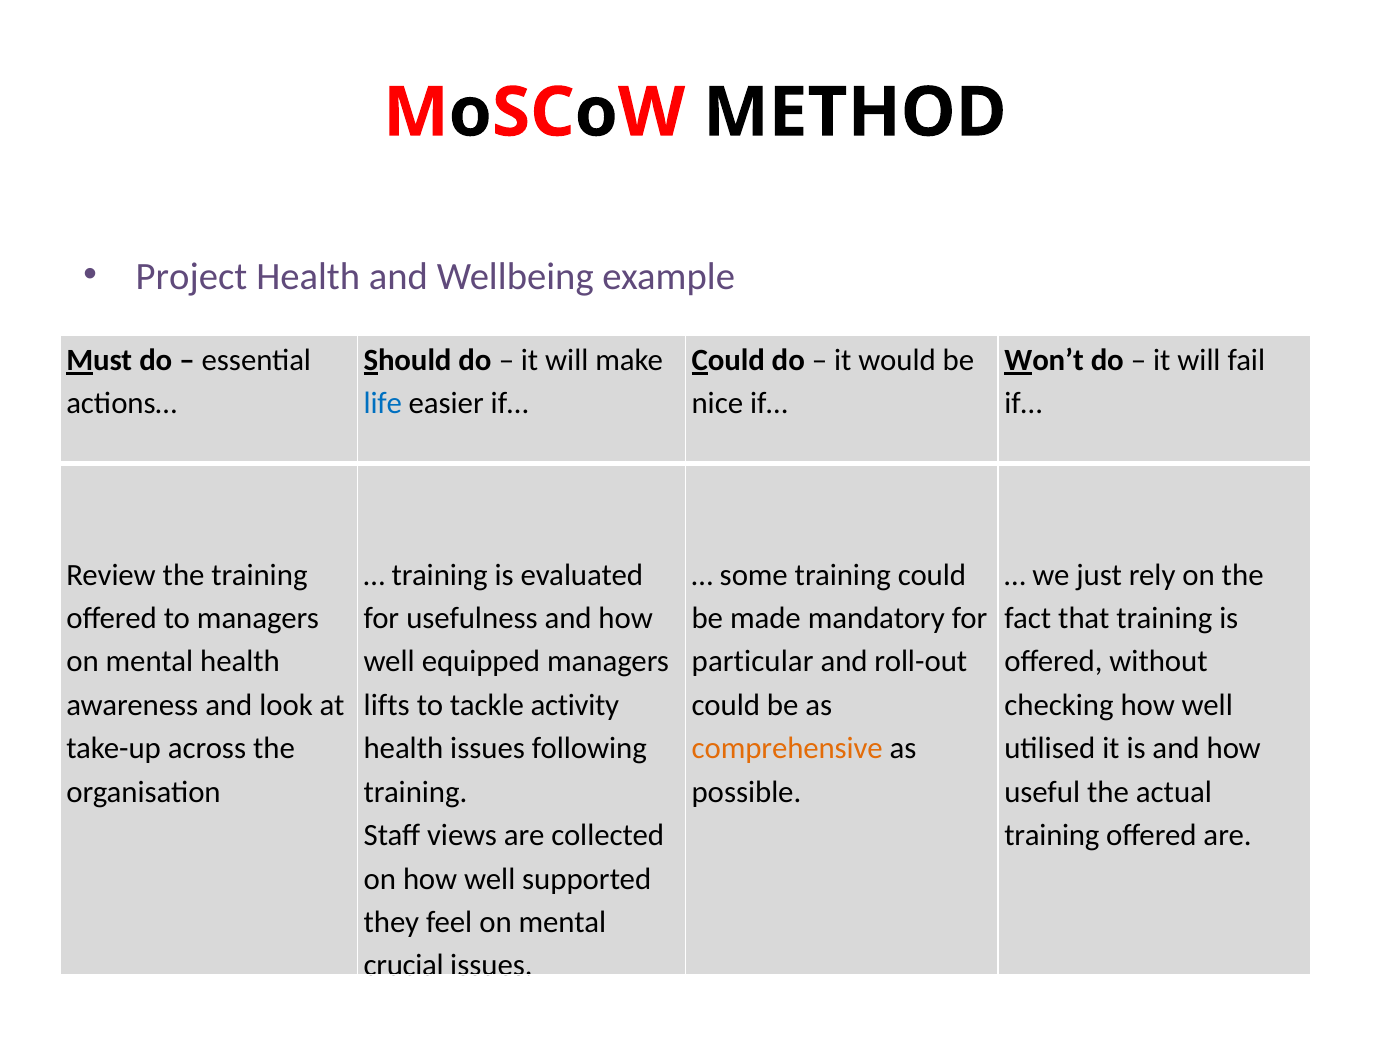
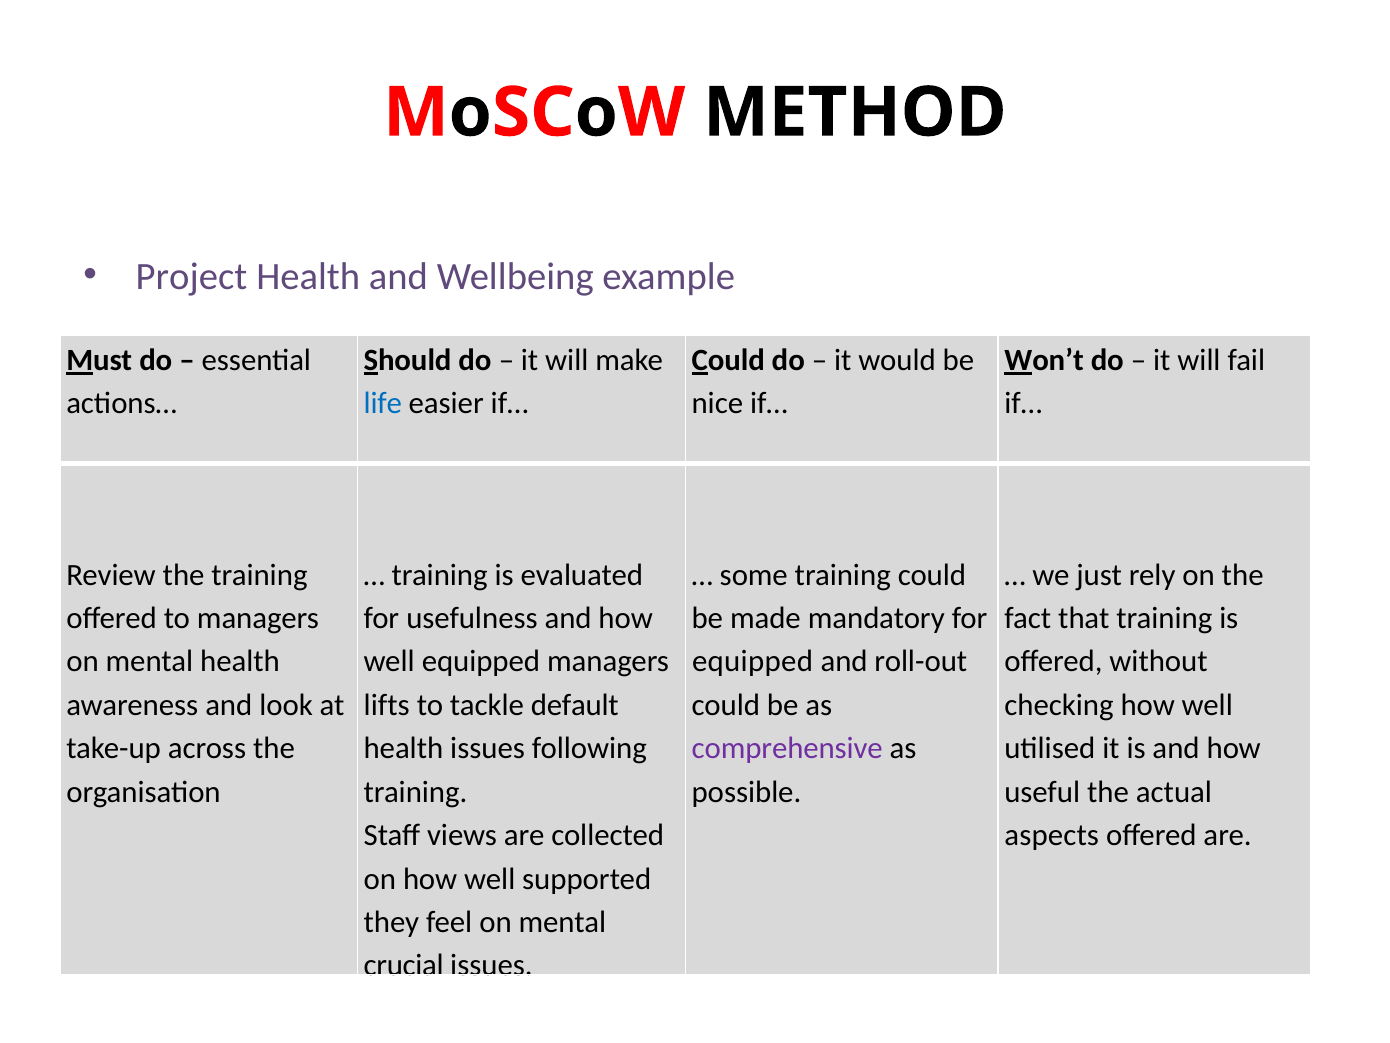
particular: particular -> equipped (753, 661)
activity: activity -> default (575, 705)
comprehensive colour: orange -> purple (787, 748)
training: training -> aspects (1052, 835)
